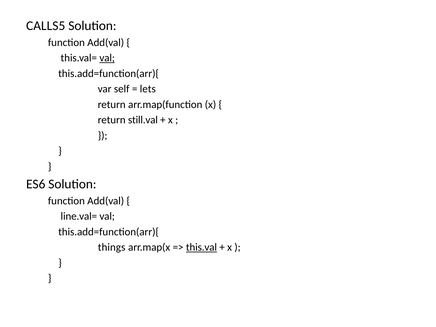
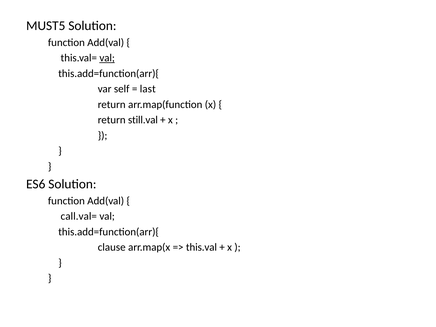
CALLS5: CALLS5 -> MUST5 (46, 26)
lets: lets -> last (148, 89)
line.val=: line.val= -> call.val= (79, 216)
things: things -> clause (112, 247)
this.val underline: present -> none (201, 247)
